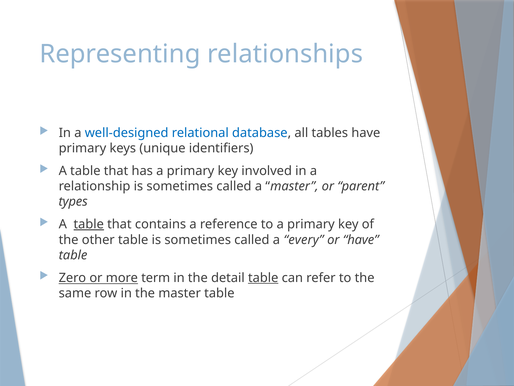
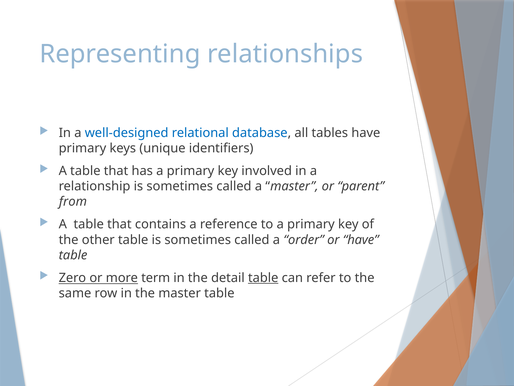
types: types -> from (73, 201)
table underline: present -> none (89, 224)
every: every -> order (304, 239)
